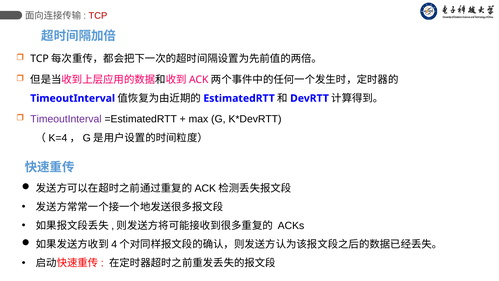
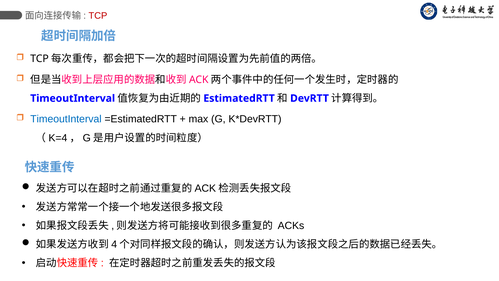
TimeoutInterval colour: purple -> blue (66, 119)
